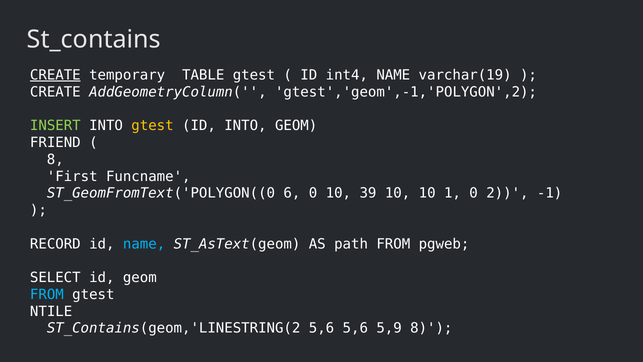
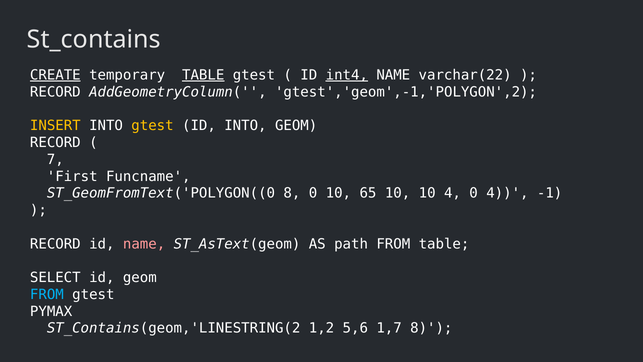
TABLE underline: none -> present (203, 75)
int4 underline: none -> present (347, 75)
varchar(19: varchar(19 -> varchar(22 (465, 75)
CREATE: CREATE -> RECORD (55, 92)
INSERT colour: light green -> yellow (55, 126)
FRIEND: FRIEND -> RECORD (55, 142)
8: 8 -> 7 (55, 159)
ST_GeomFromText('POLYGON((0 6: 6 -> 8 (292, 193)
39: 39 -> 65 (368, 193)
10 1: 1 -> 4 (452, 193)
0 2: 2 -> 4 (507, 193)
name colour: light blue -> pink (144, 244)
FROM pgweb: pgweb -> table (444, 244)
NTILE: NTILE -> PYMAX (51, 311)
ST_Contains(geom,'LINESTRING(2 5,6: 5,6 -> 1,2 (321, 328)
5,9: 5,9 -> 1,7 (389, 328)
